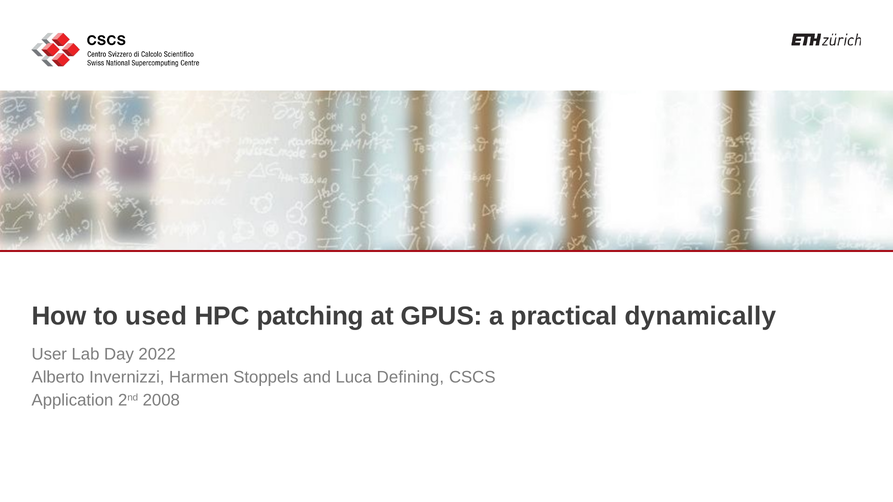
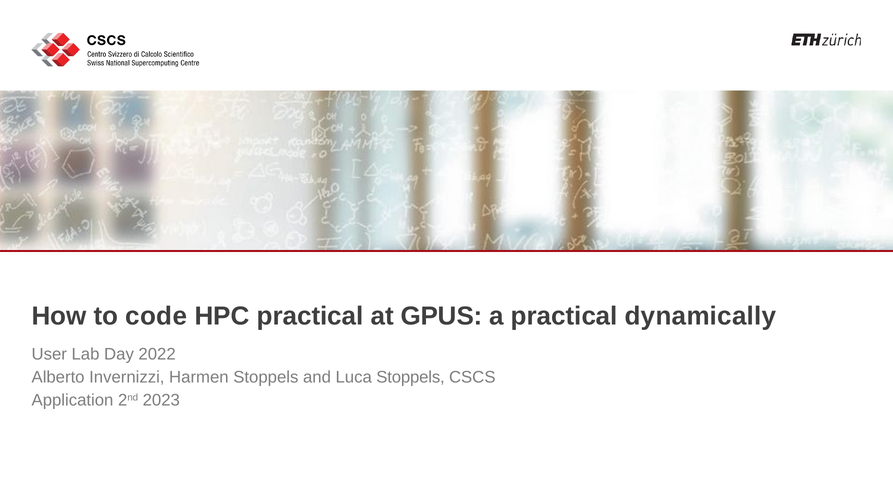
used: used -> code (156, 316)
HPC patching: patching -> practical (310, 316)
Luca Defining: Defining -> Stoppels (411, 378)
2008: 2008 -> 2023 (161, 400)
